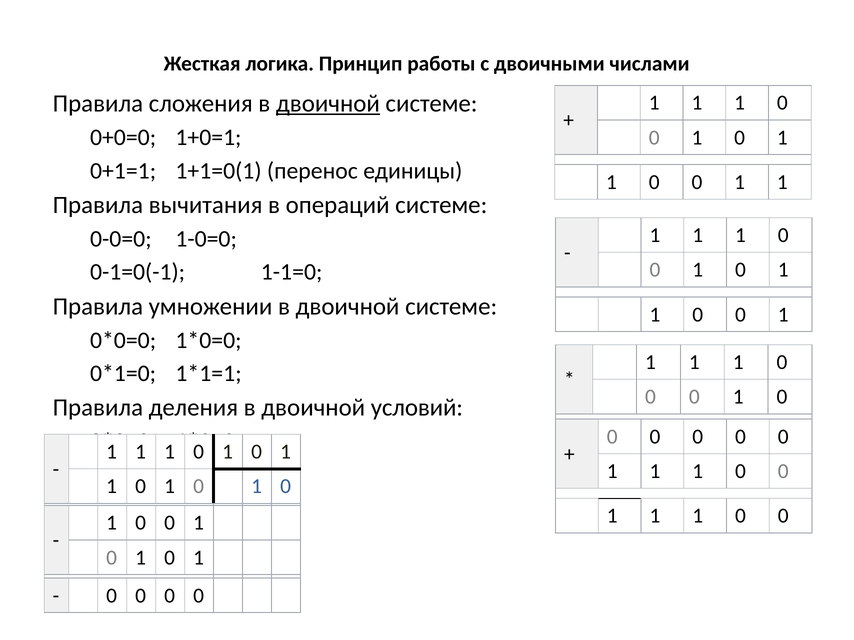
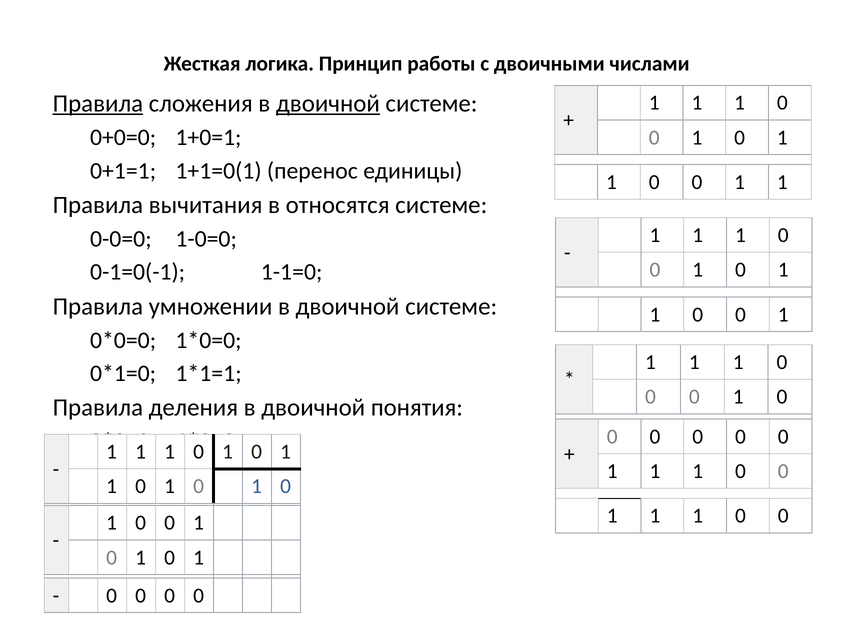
Правила underline: none -> present (98, 104)
операций: операций -> относятся (338, 205)
условий: условий -> понятия (417, 408)
